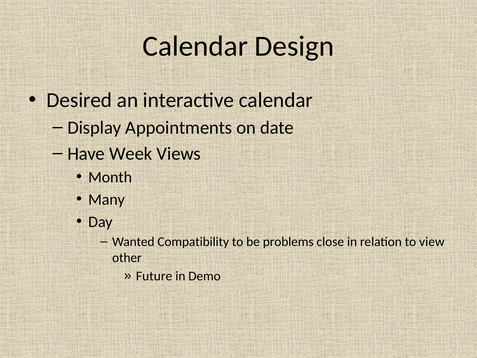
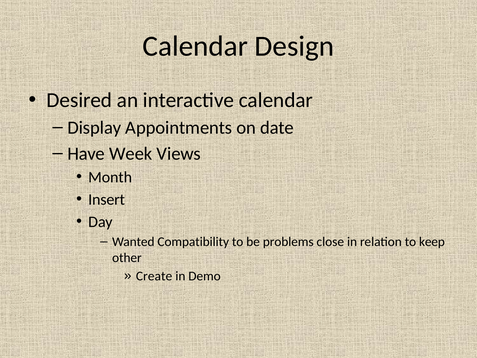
Many: Many -> Insert (107, 199)
view: view -> keep (432, 242)
Future: Future -> Create (154, 276)
